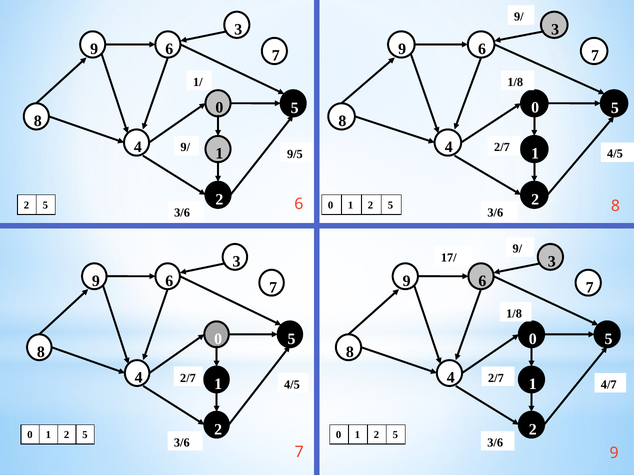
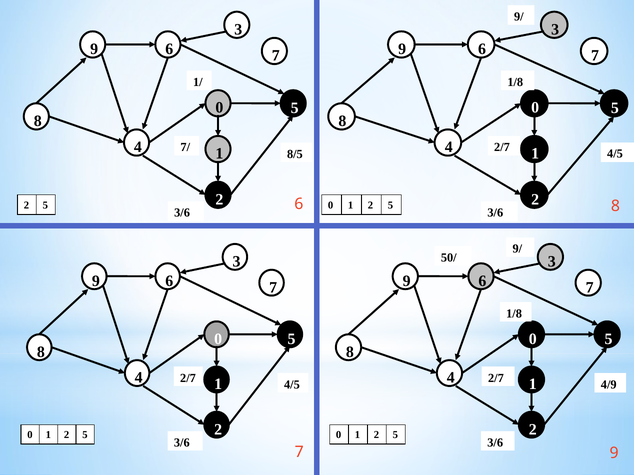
9/: 9/ -> 7/ (185, 148)
9/5: 9/5 -> 8/5 (295, 154)
17/: 17/ -> 50/ (449, 258)
4/7: 4/7 -> 4/9 (609, 385)
